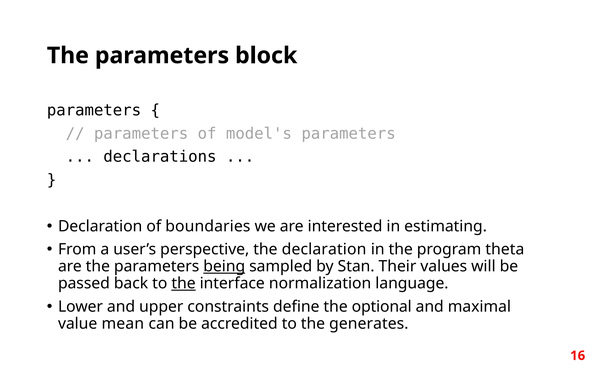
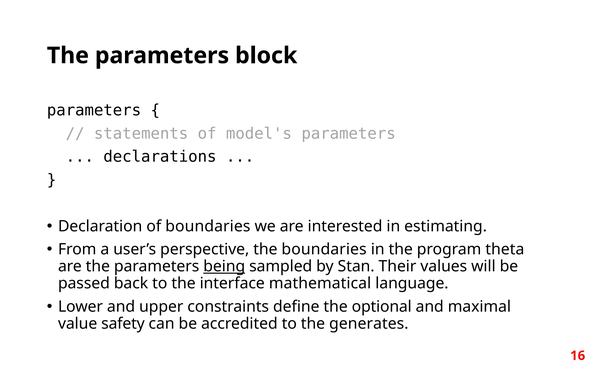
parameters: parameters -> statements (141, 134)
the declaration: declaration -> boundaries (324, 249)
the underline: present -> none (184, 283)
normalization: normalization -> mathematical (320, 283)
mean: mean -> safety (123, 323)
